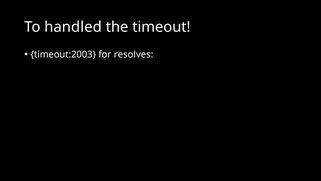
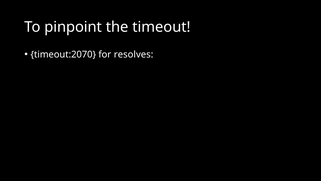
handled: handled -> pinpoint (73, 27)
timeout:2003: timeout:2003 -> timeout:2070 (63, 54)
